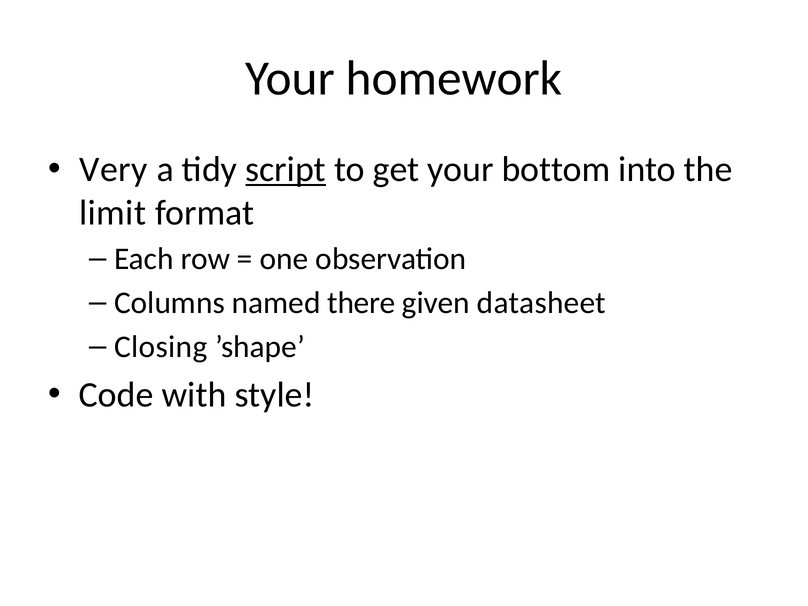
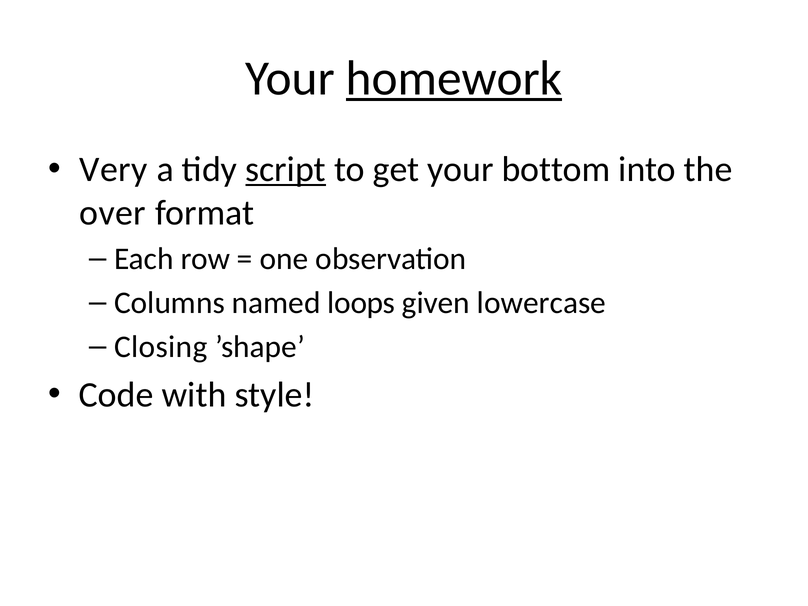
homework underline: none -> present (454, 78)
limit: limit -> over (113, 213)
there: there -> loops (361, 303)
datasheet: datasheet -> lowercase (541, 303)
